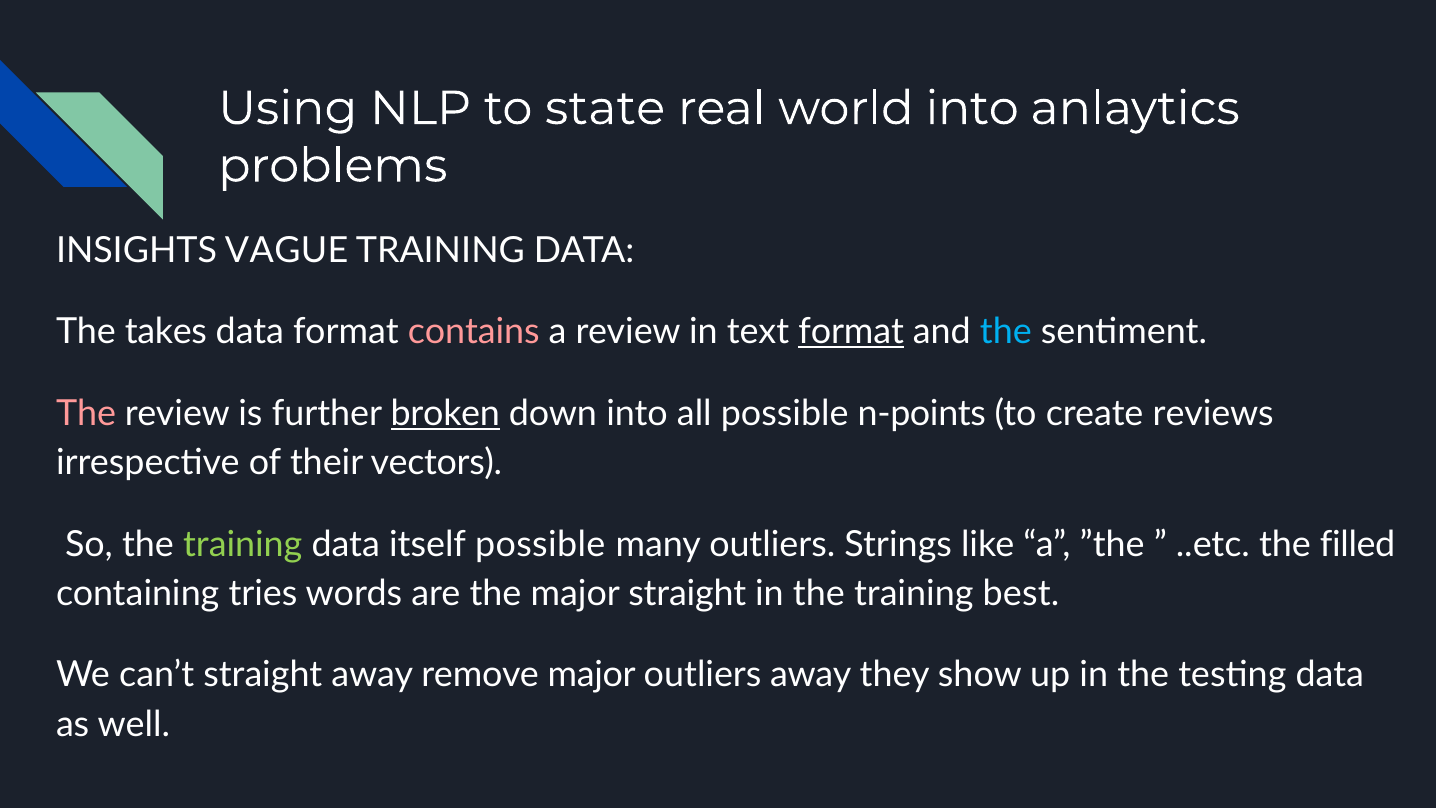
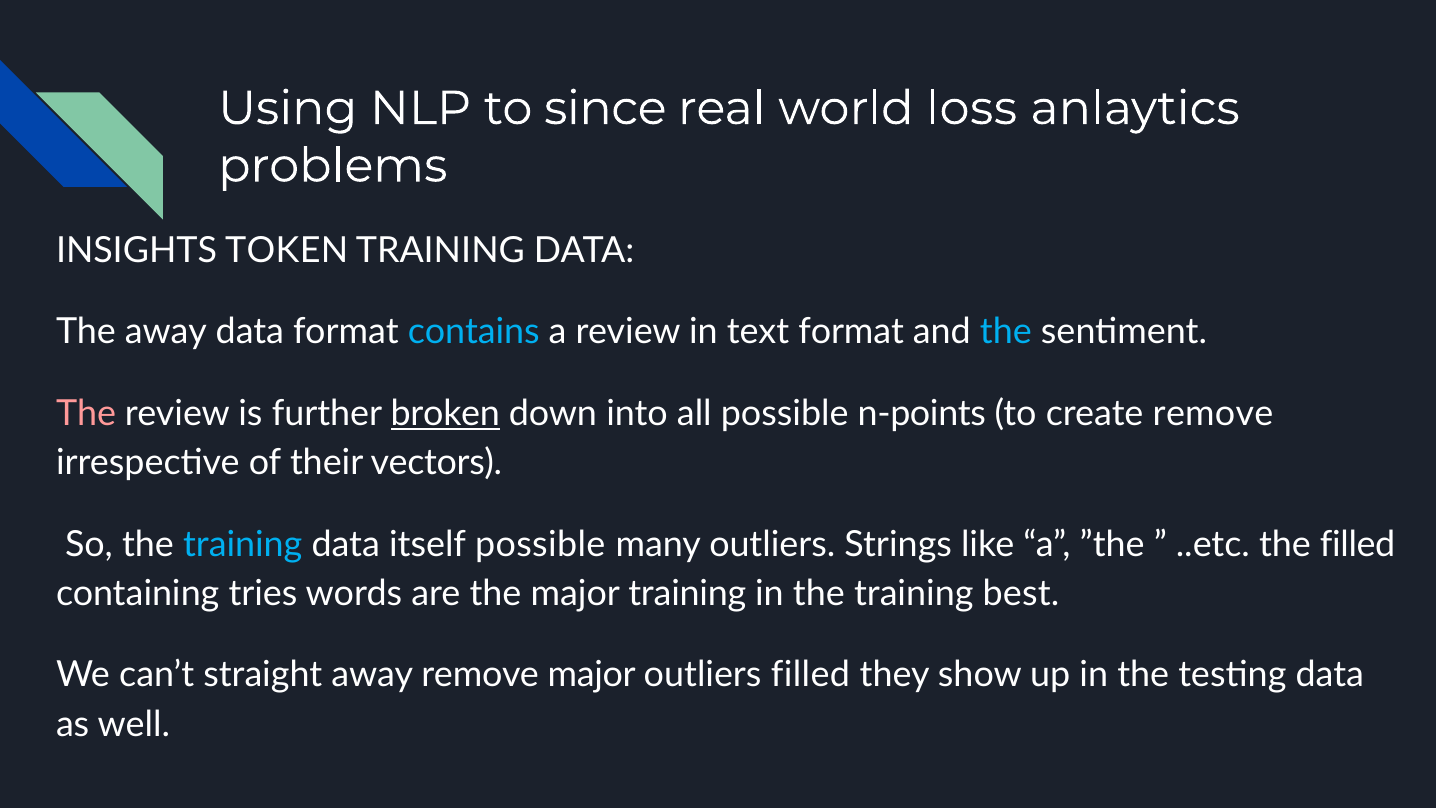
state: state -> since (605, 108)
world into: into -> loss (972, 108)
VAGUE: VAGUE -> TOKEN (287, 250)
The takes: takes -> away (166, 332)
contains colour: pink -> light blue (474, 332)
format underline: present -> none (851, 332)
create reviews: reviews -> remove (1213, 413)
training colour: light green -> light blue (243, 544)
major straight: straight -> training (687, 594)
outliers away: away -> filled (810, 675)
